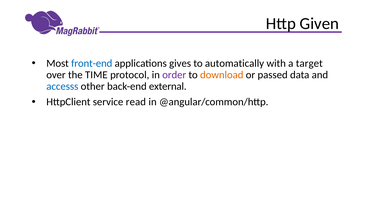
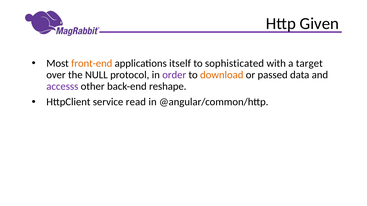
front-end colour: blue -> orange (92, 63)
gives: gives -> itself (180, 63)
automatically: automatically -> sophisticated (234, 63)
TIME: TIME -> NULL (96, 75)
accesss colour: blue -> purple (62, 87)
external: external -> reshape (168, 87)
